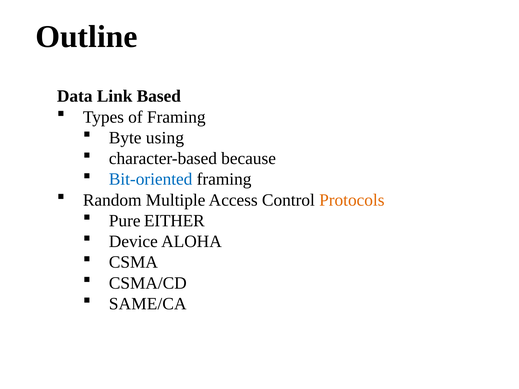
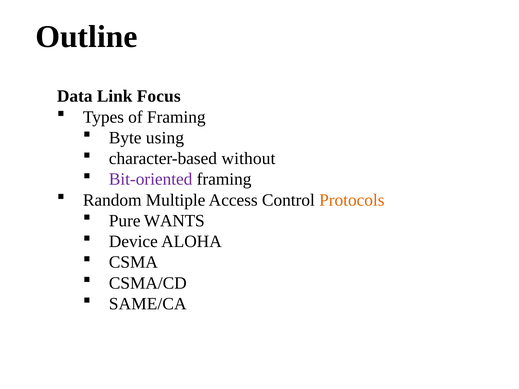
Based: Based -> Focus (159, 96)
because: because -> without (248, 159)
Bit-oriented colour: blue -> purple (151, 179)
EITHER: EITHER -> WANTS (174, 221)
